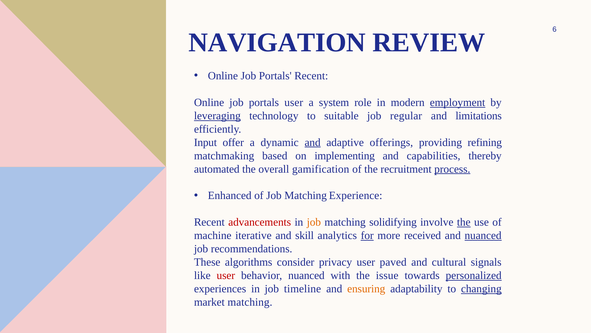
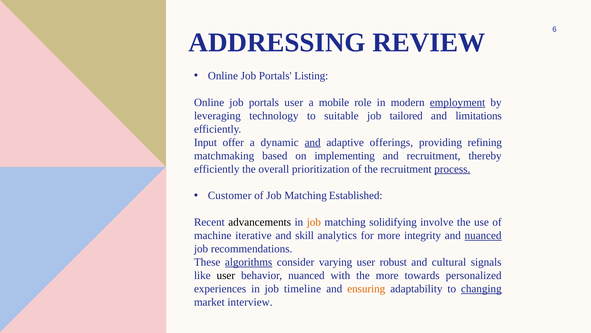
NAVIGATION: NAVIGATION -> ADDRESSING (277, 43)
Portals Recent: Recent -> Listing (311, 76)
system: system -> mobile (334, 102)
leveraging underline: present -> none (217, 116)
regular: regular -> tailored (406, 116)
and capabilities: capabilities -> recruitment (434, 155)
automated: automated -> efficiently (217, 169)
gamification: gamification -> prioritization (321, 169)
Enhanced: Enhanced -> Customer (230, 195)
Experience: Experience -> Established (356, 195)
advancements colour: red -> black (260, 222)
the underline: present -> none (464, 222)
for underline: present -> none (367, 235)
received: received -> integrity (423, 235)
algorithms underline: none -> present (249, 262)
privacy: privacy -> varying (336, 262)
paved: paved -> robust (393, 262)
user colour: red -> black (226, 275)
the issue: issue -> more (387, 275)
personalized underline: present -> none (474, 275)
market matching: matching -> interview (250, 302)
